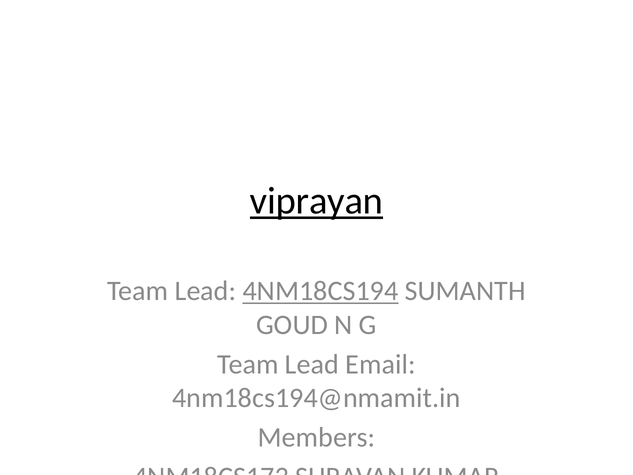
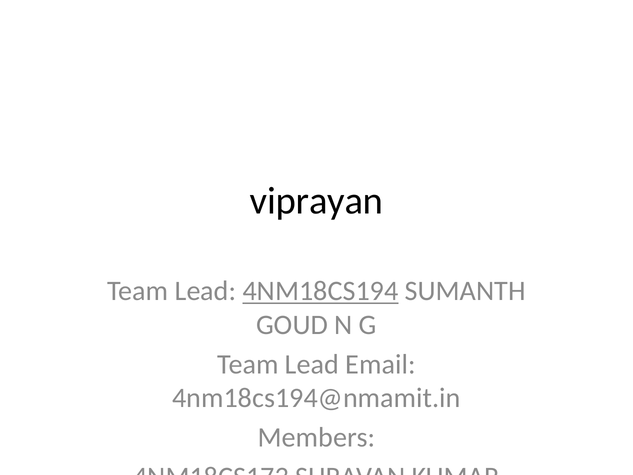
viprayan underline: present -> none (317, 201)
